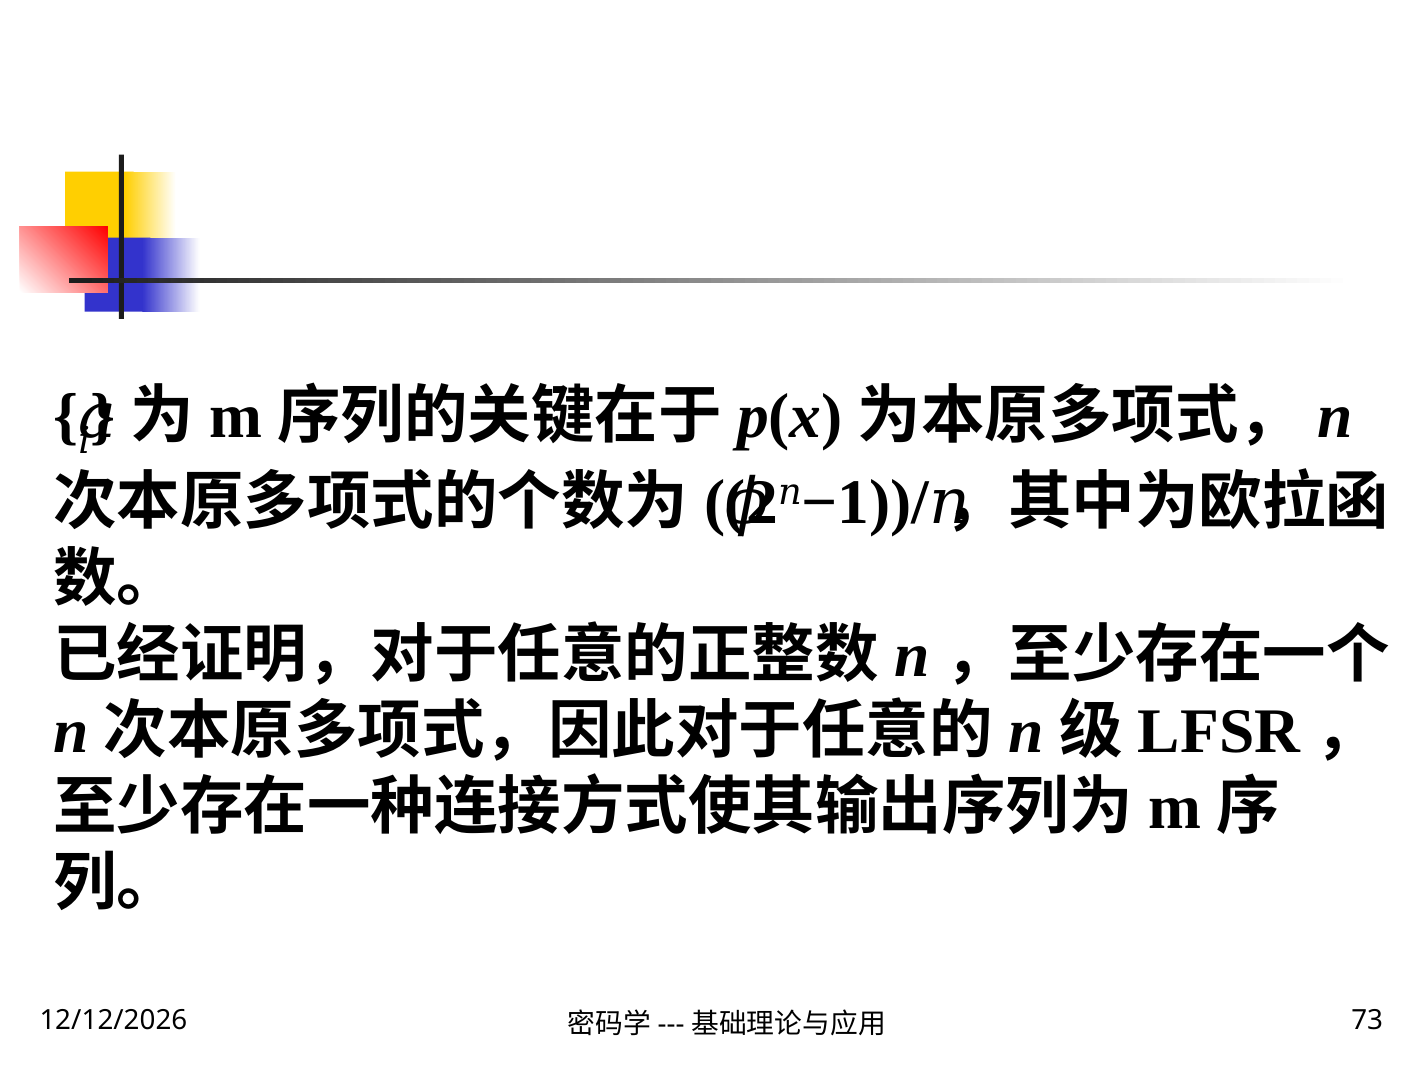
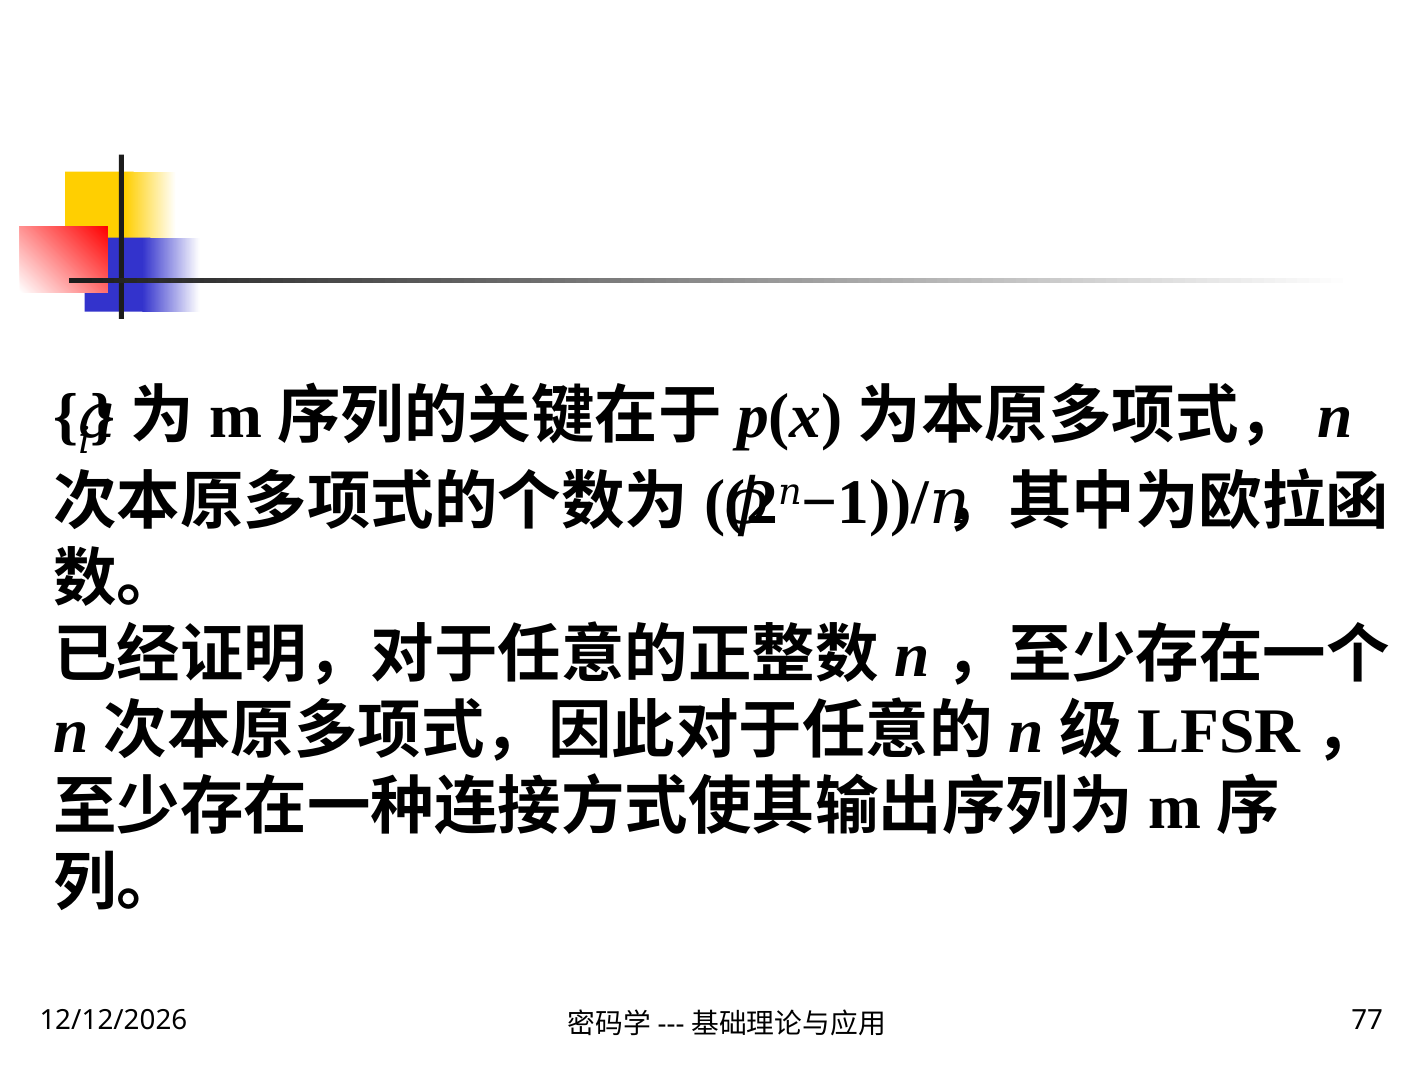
73: 73 -> 77 (1367, 1020)
